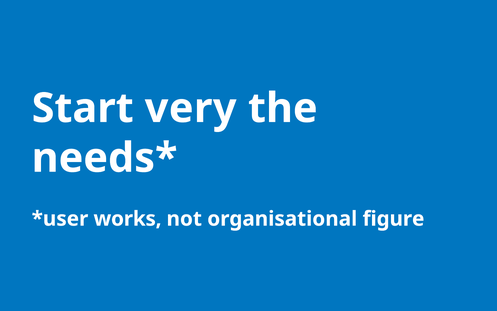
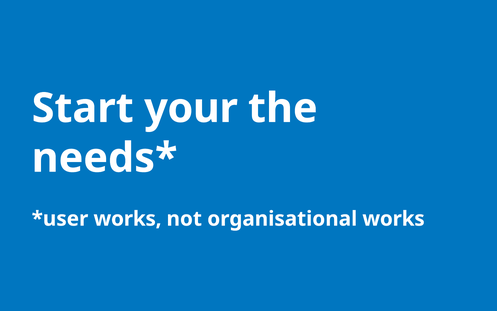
very: very -> your (191, 108)
organisational figure: figure -> works (394, 219)
